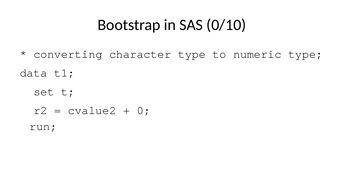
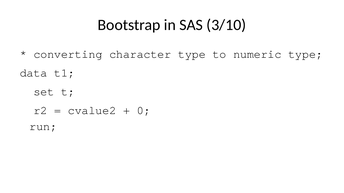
0/10: 0/10 -> 3/10 (226, 25)
